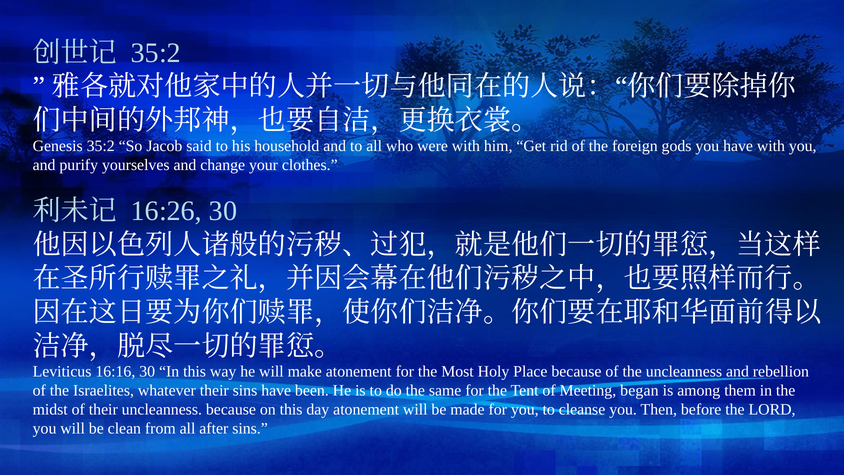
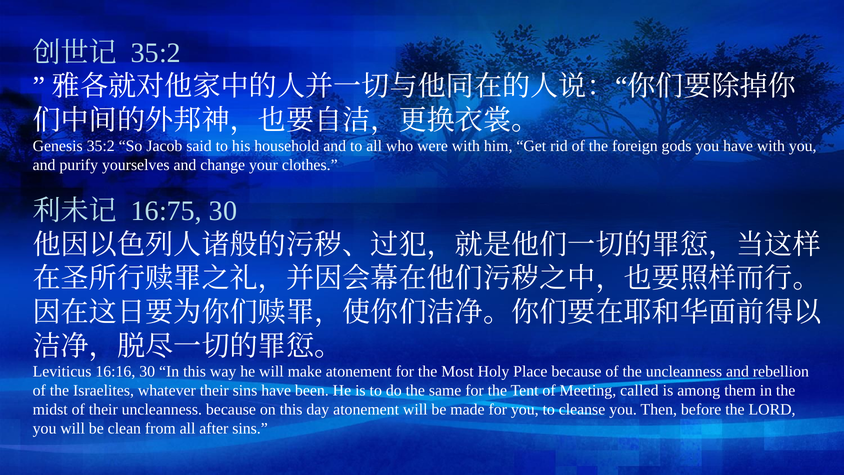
16:26: 16:26 -> 16:75 (166, 211)
began: began -> called (639, 391)
